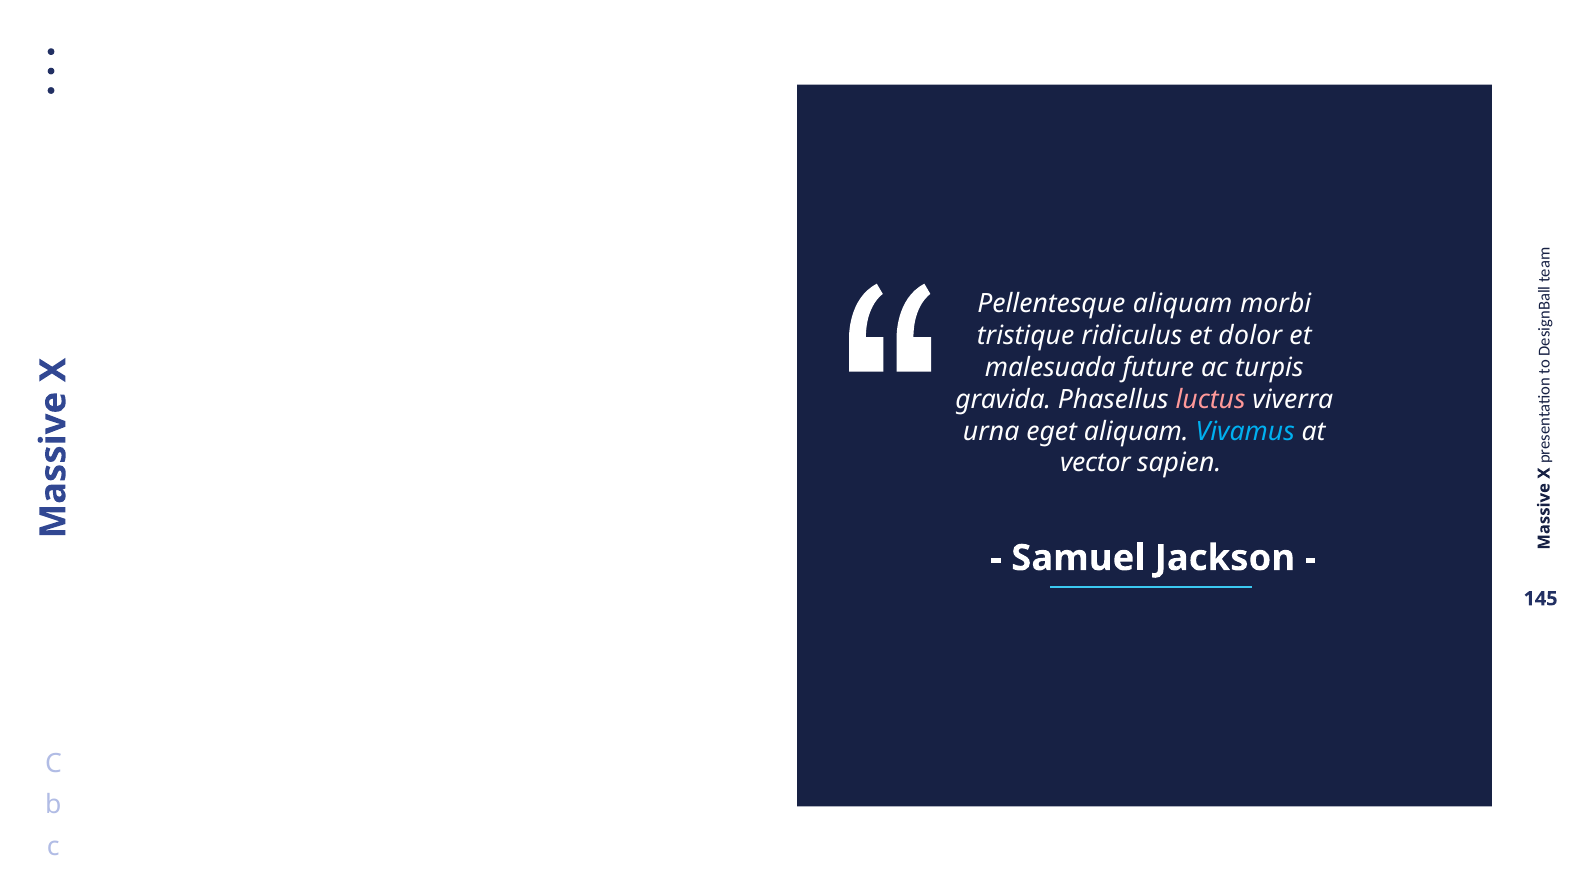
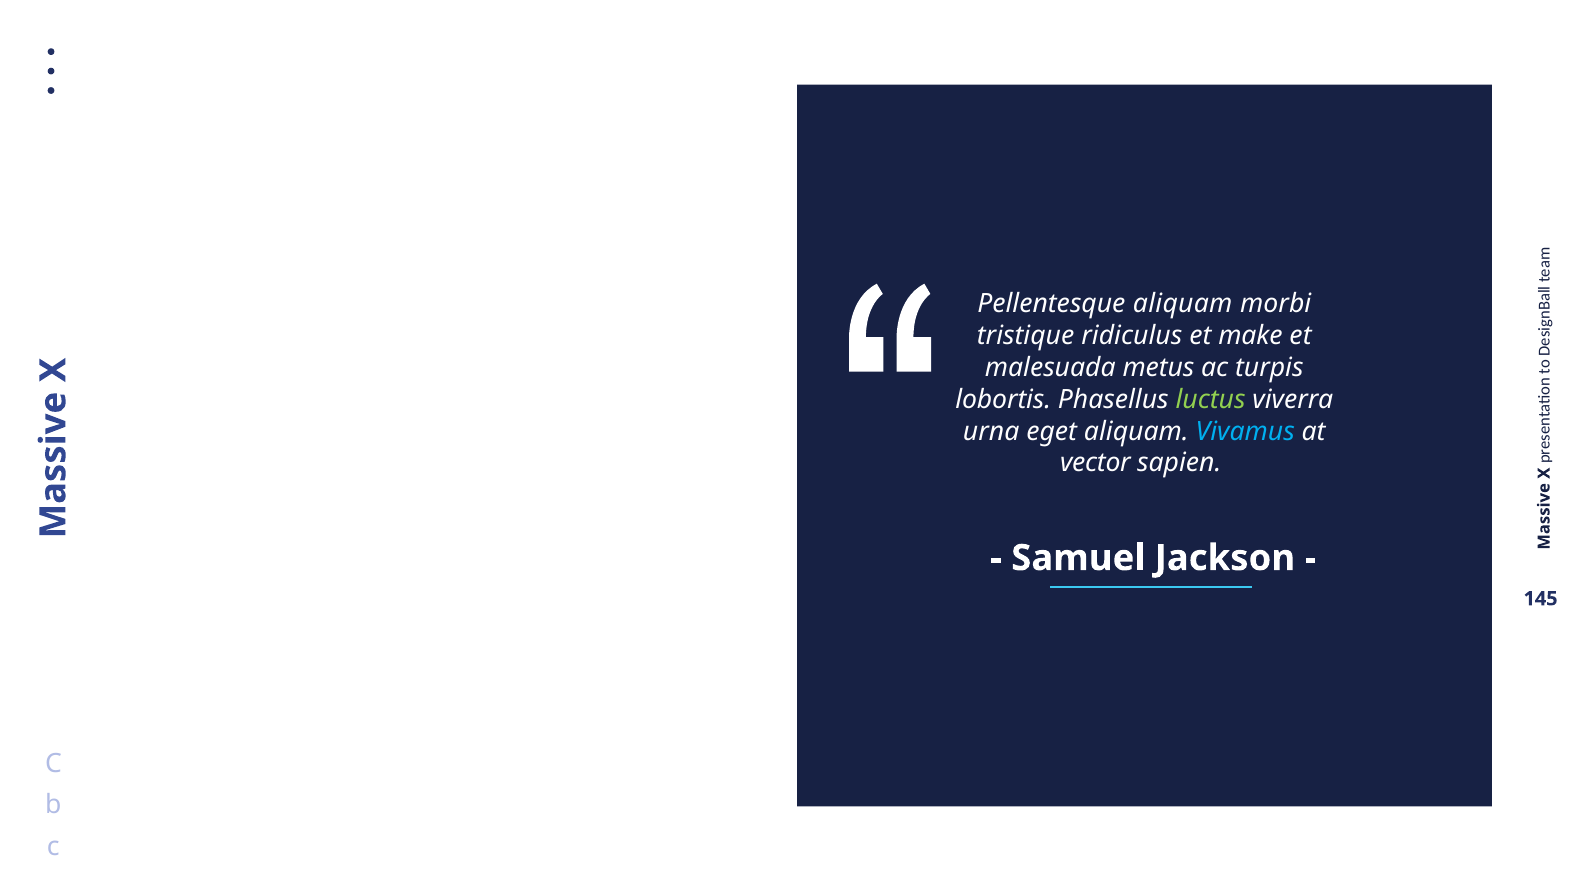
dolor: dolor -> make (1251, 336)
future: future -> metus (1158, 368)
gravida: gravida -> lobortis (1003, 400)
luctus colour: pink -> light green (1211, 400)
